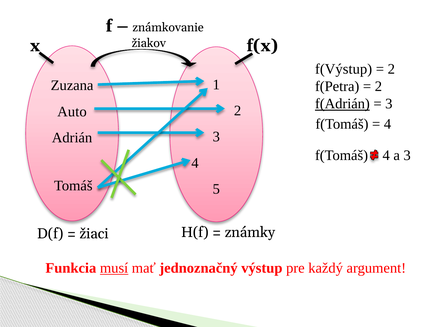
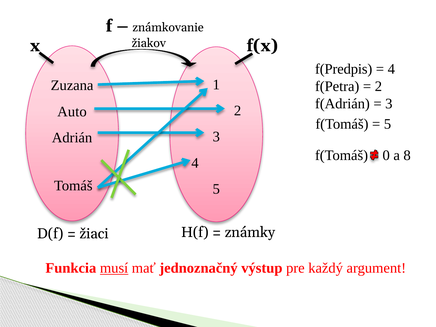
f(Výstup: f(Výstup -> f(Predpis (344, 69)
2: 2 -> 4 (391, 69)
f(Adrián underline: present -> none (342, 104)
4: 4 -> 5 (387, 124)
f(Tomáš 4: 4 -> 0 (386, 155)
a 3: 3 -> 8 (407, 155)
